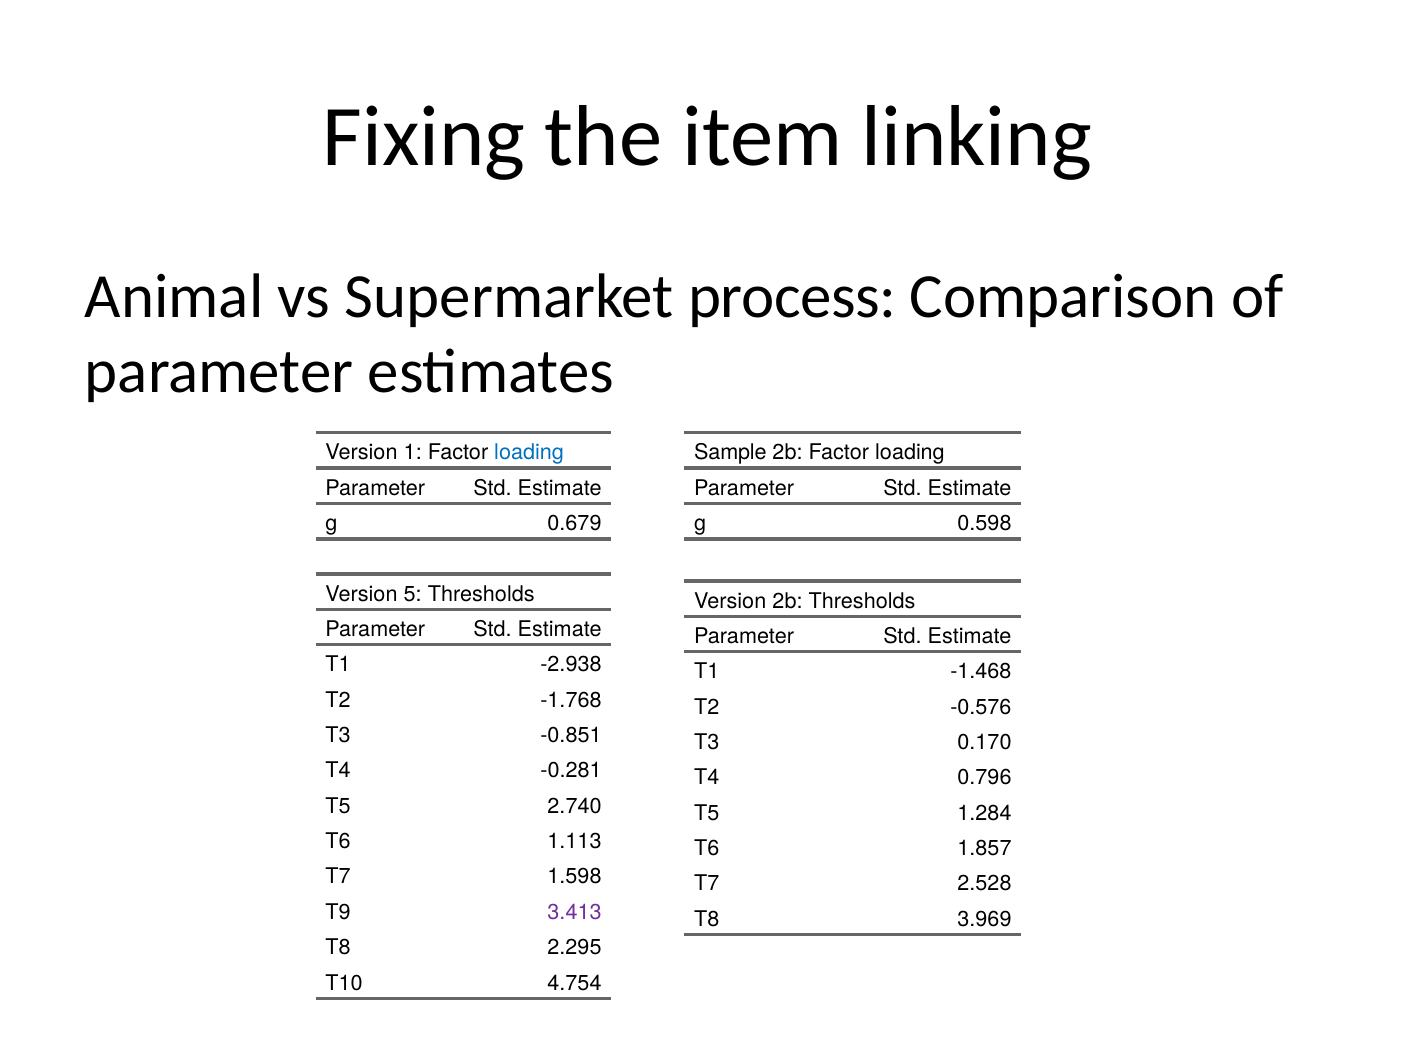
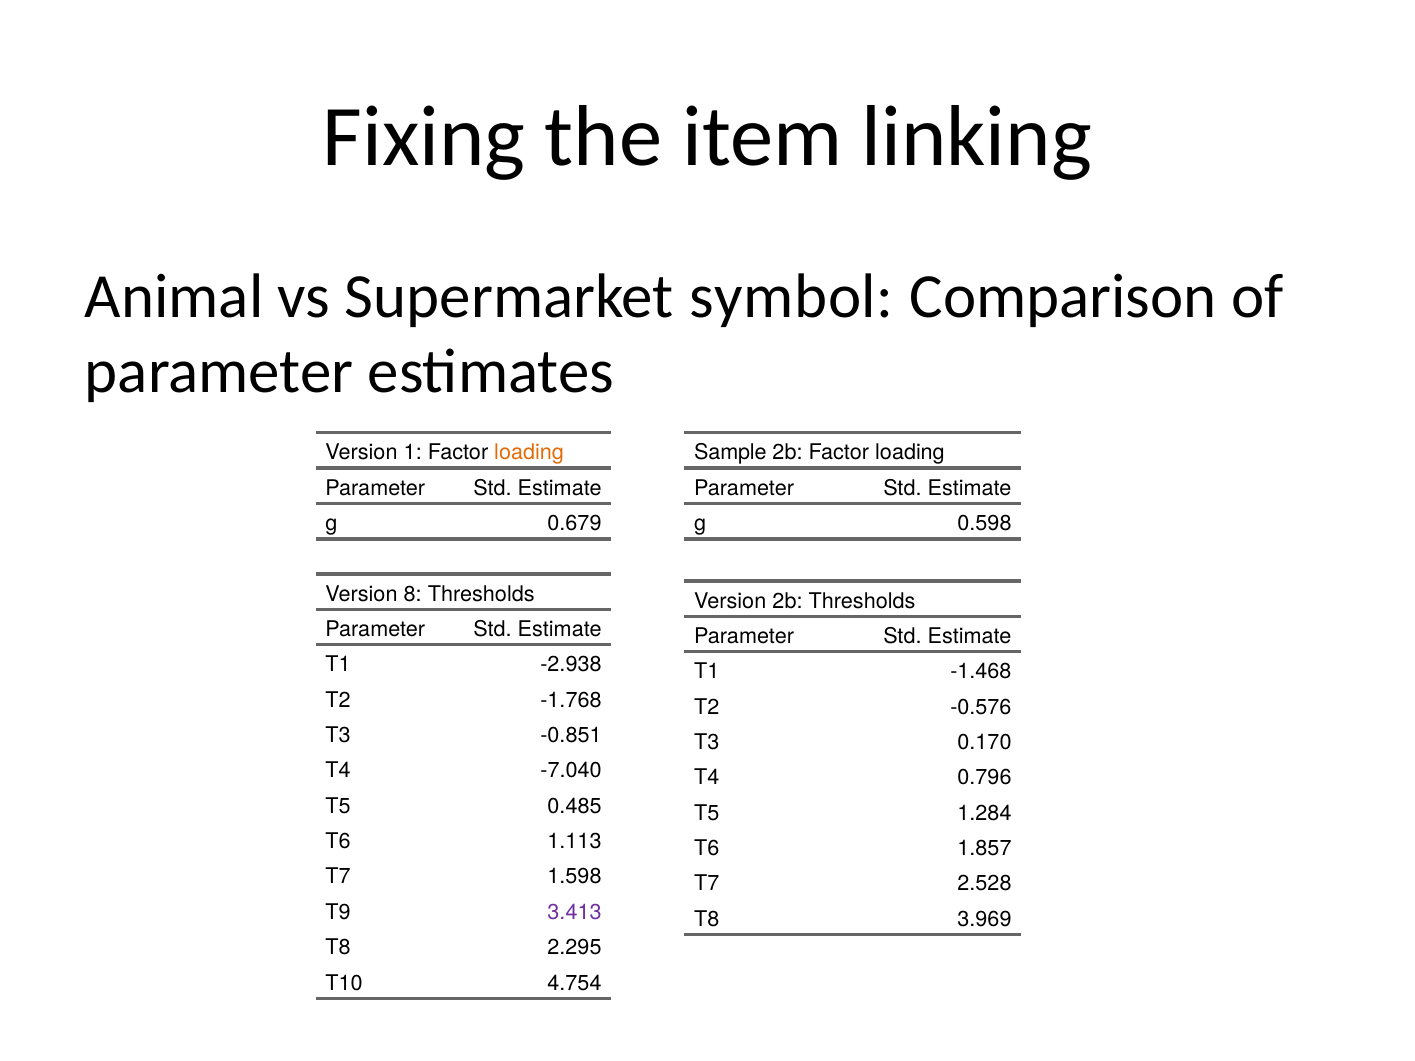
process: process -> symbol (791, 297)
loading colour: blue -> orange (529, 453)
5: 5 -> 8 (413, 594)
-0.281: -0.281 -> -7.040 (571, 771)
2.740: 2.740 -> 0.485 (575, 806)
